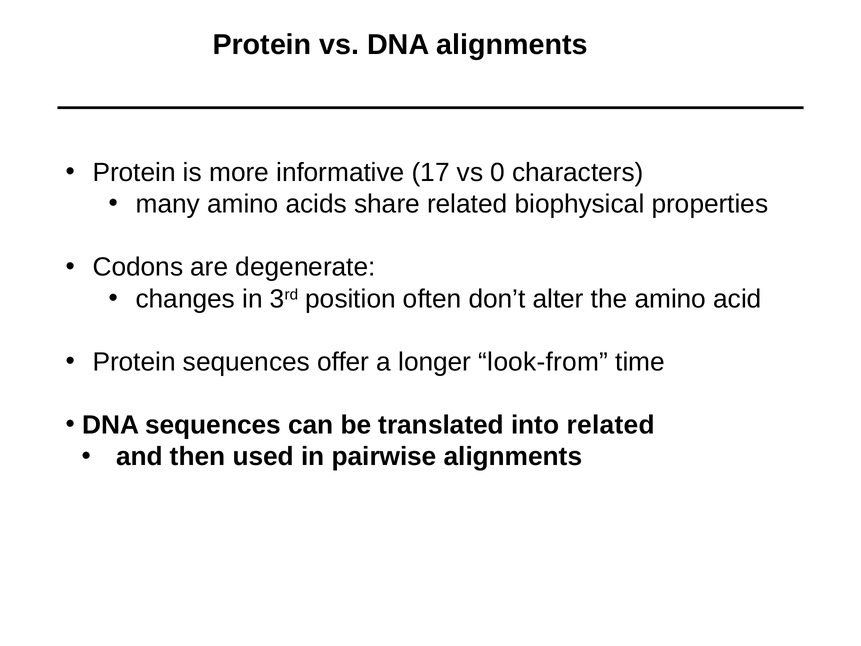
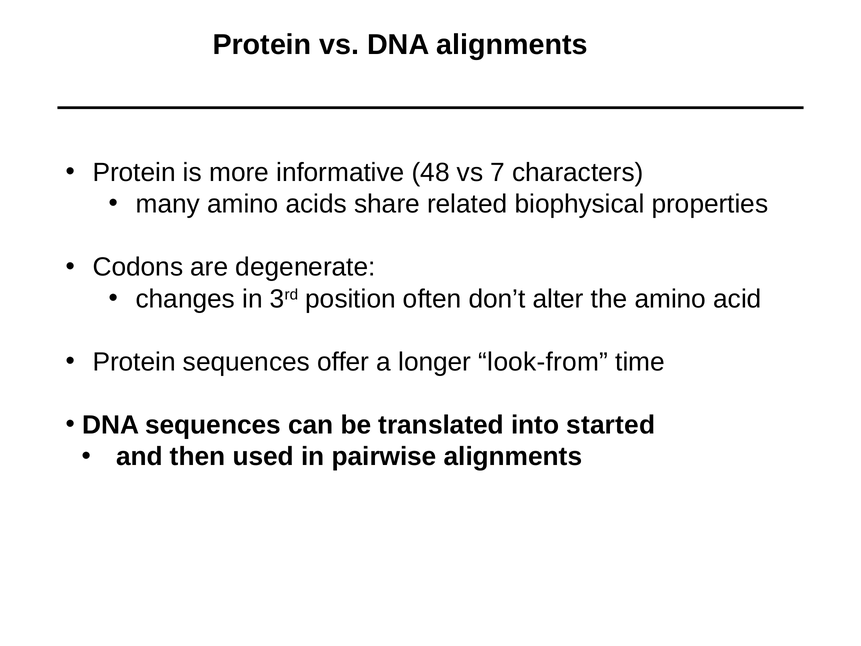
17: 17 -> 48 (431, 173)
0: 0 -> 7 (498, 173)
into related: related -> started (611, 425)
